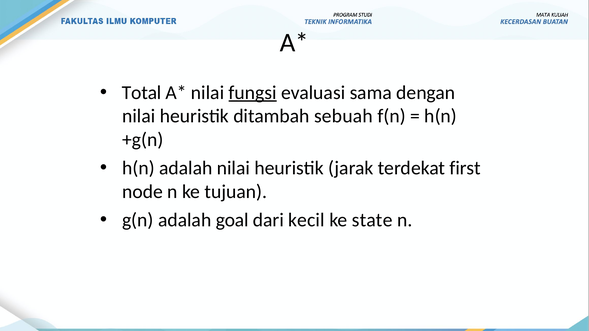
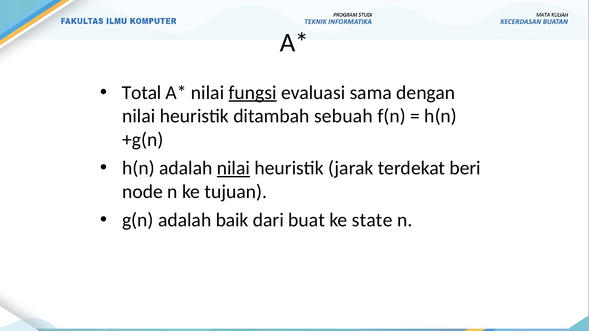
nilai underline: none -> present (233, 168)
first: first -> beri (465, 168)
goal: goal -> baik (232, 220)
kecil: kecil -> buat (307, 220)
